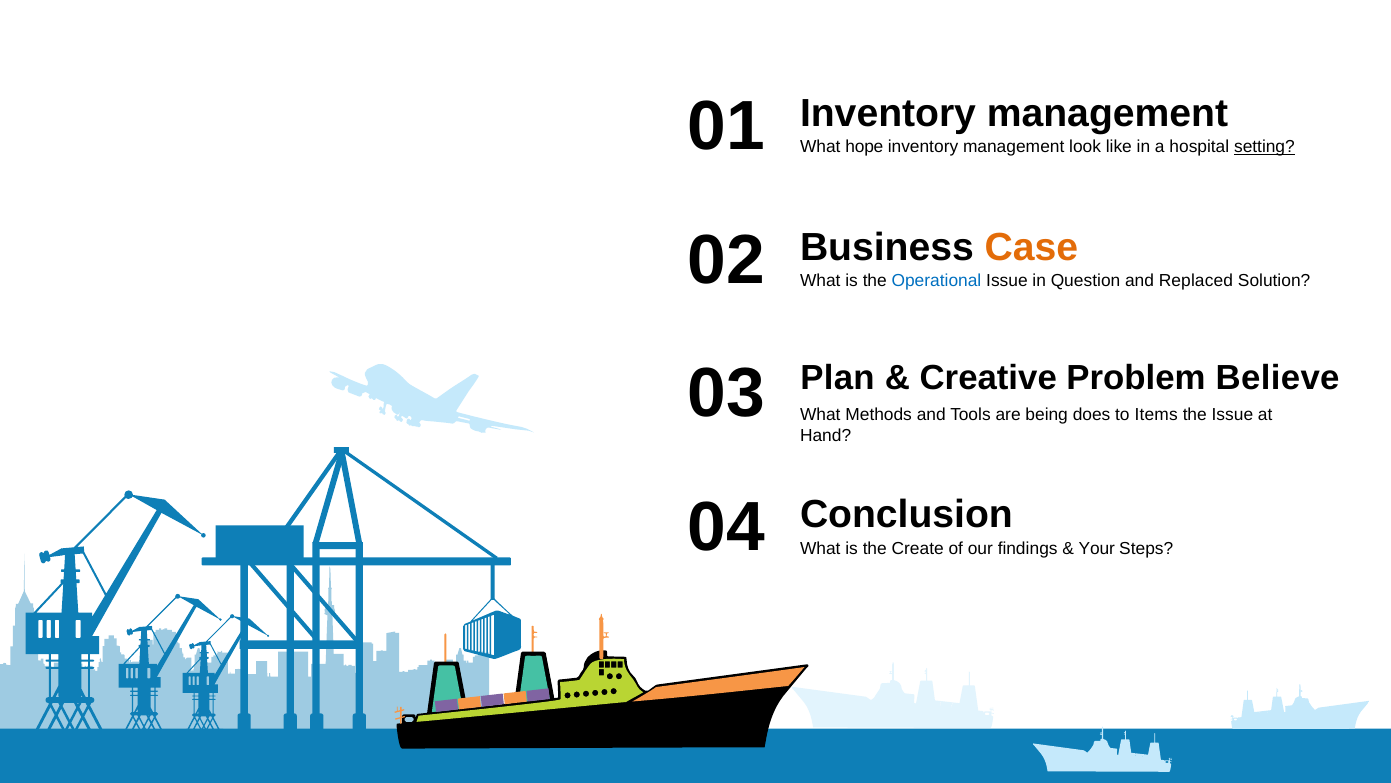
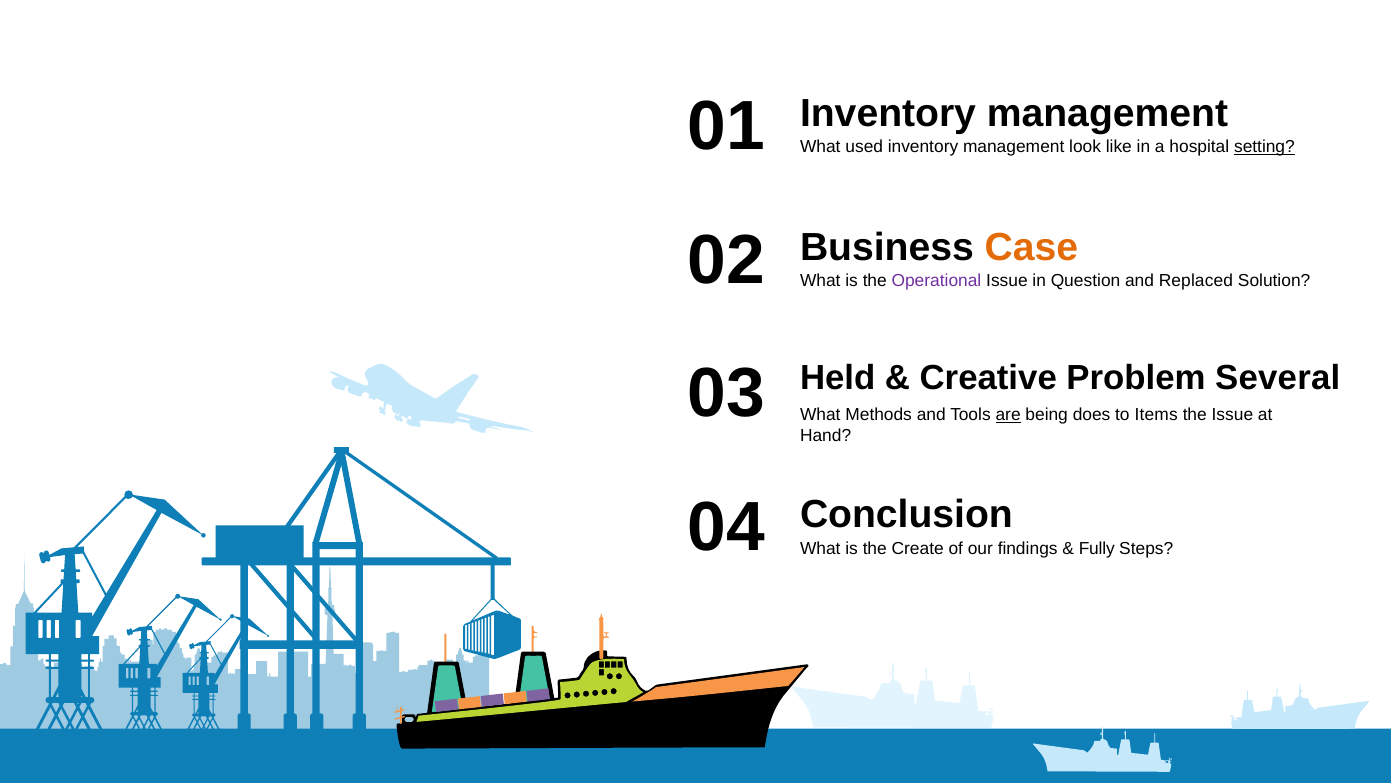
hope: hope -> used (864, 147)
Operational colour: blue -> purple (936, 281)
Plan: Plan -> Held (838, 378)
Believe: Believe -> Several (1278, 378)
are underline: none -> present (1008, 414)
Your: Your -> Fully (1097, 548)
